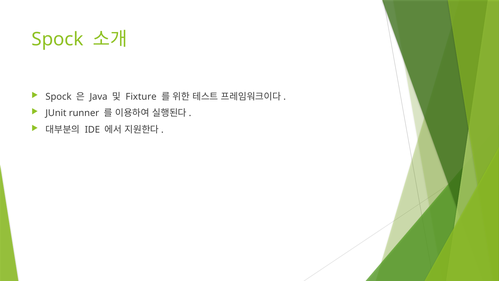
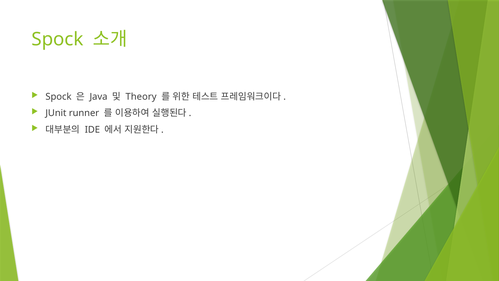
Fixture: Fixture -> Theory (141, 97)
